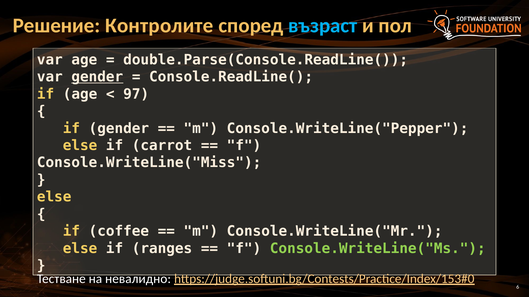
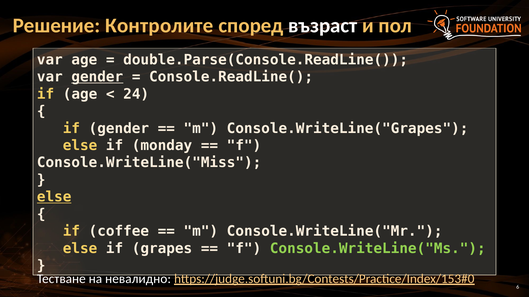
възраст colour: light blue -> white (323, 26)
97: 97 -> 24 (136, 94)
Console.WriteLine("Pepper: Console.WriteLine("Pepper -> Console.WriteLine("Grapes (348, 129)
carrot: carrot -> monday (162, 146)
else underline: none -> present (54, 197)
ranges: ranges -> grapes (162, 249)
